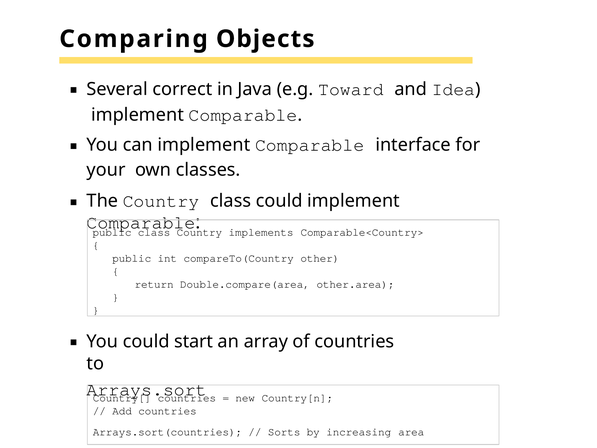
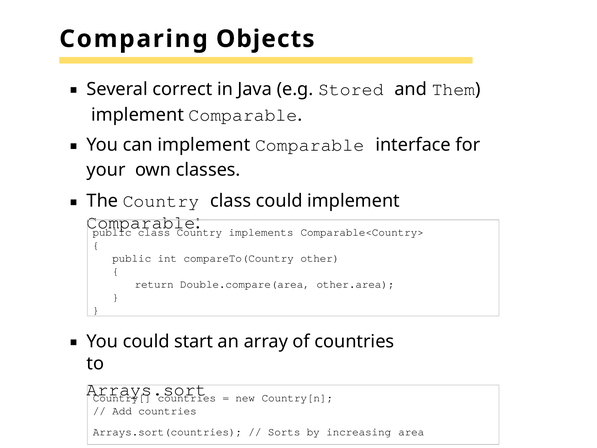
Toward: Toward -> Stored (351, 89)
Idea: Idea -> Them (453, 89)
